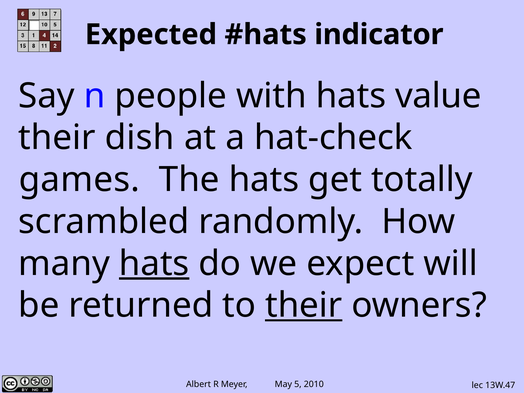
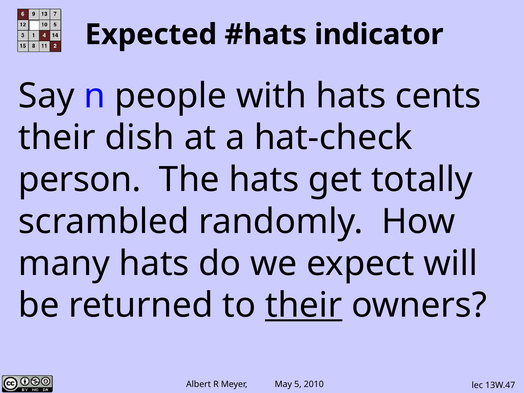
value: value -> cents (438, 96)
games: games -> person (80, 180)
hats underline: present -> none (154, 264)
